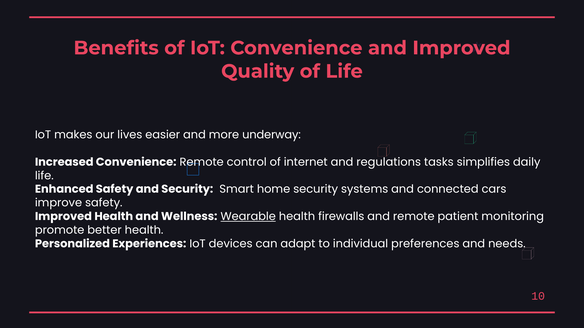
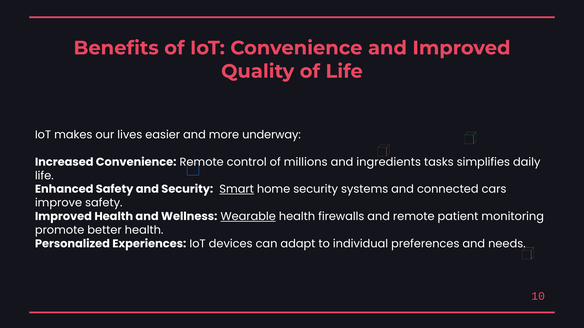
internet: internet -> millions (306, 162)
regulations: regulations -> ingredients (389, 162)
Smart underline: none -> present (237, 190)
